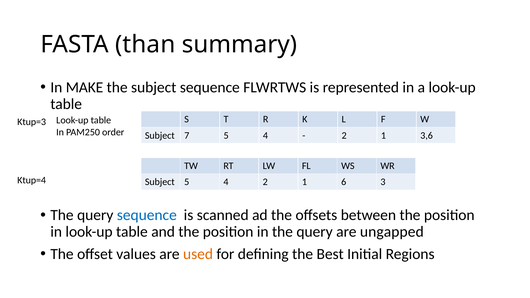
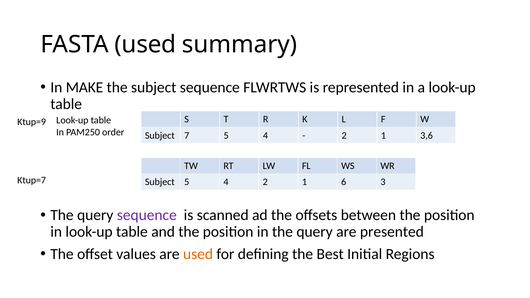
FASTA than: than -> used (145, 45)
Ktup=3: Ktup=3 -> Ktup=9 (32, 122)
Ktup=4: Ktup=4 -> Ktup=7 (32, 180)
sequence colour: blue -> purple (147, 215)
ungapped: ungapped -> presented (392, 232)
